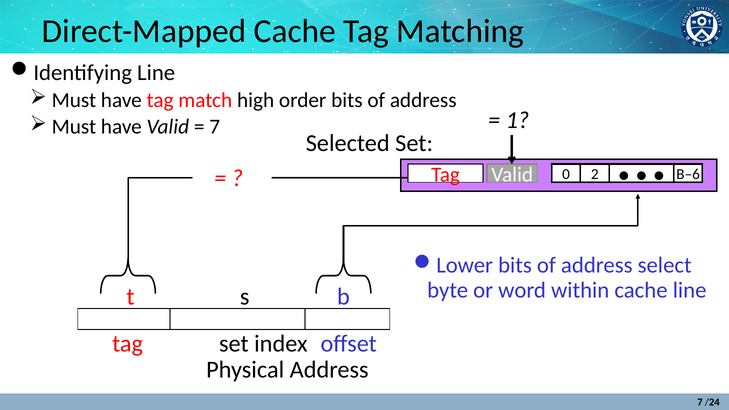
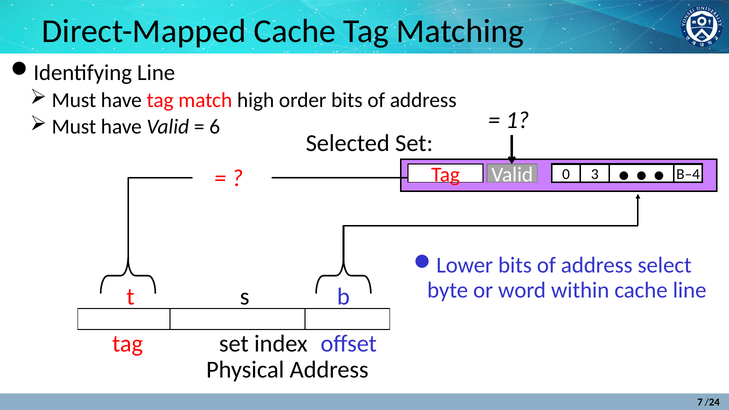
7: 7 -> 6 (215, 127)
2: 2 -> 3 (595, 174)
B–6: B–6 -> B–4 (688, 174)
